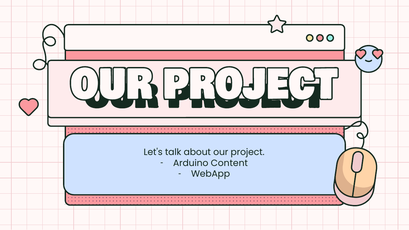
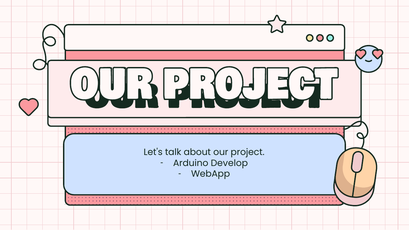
Content: Content -> Develop (229, 163)
